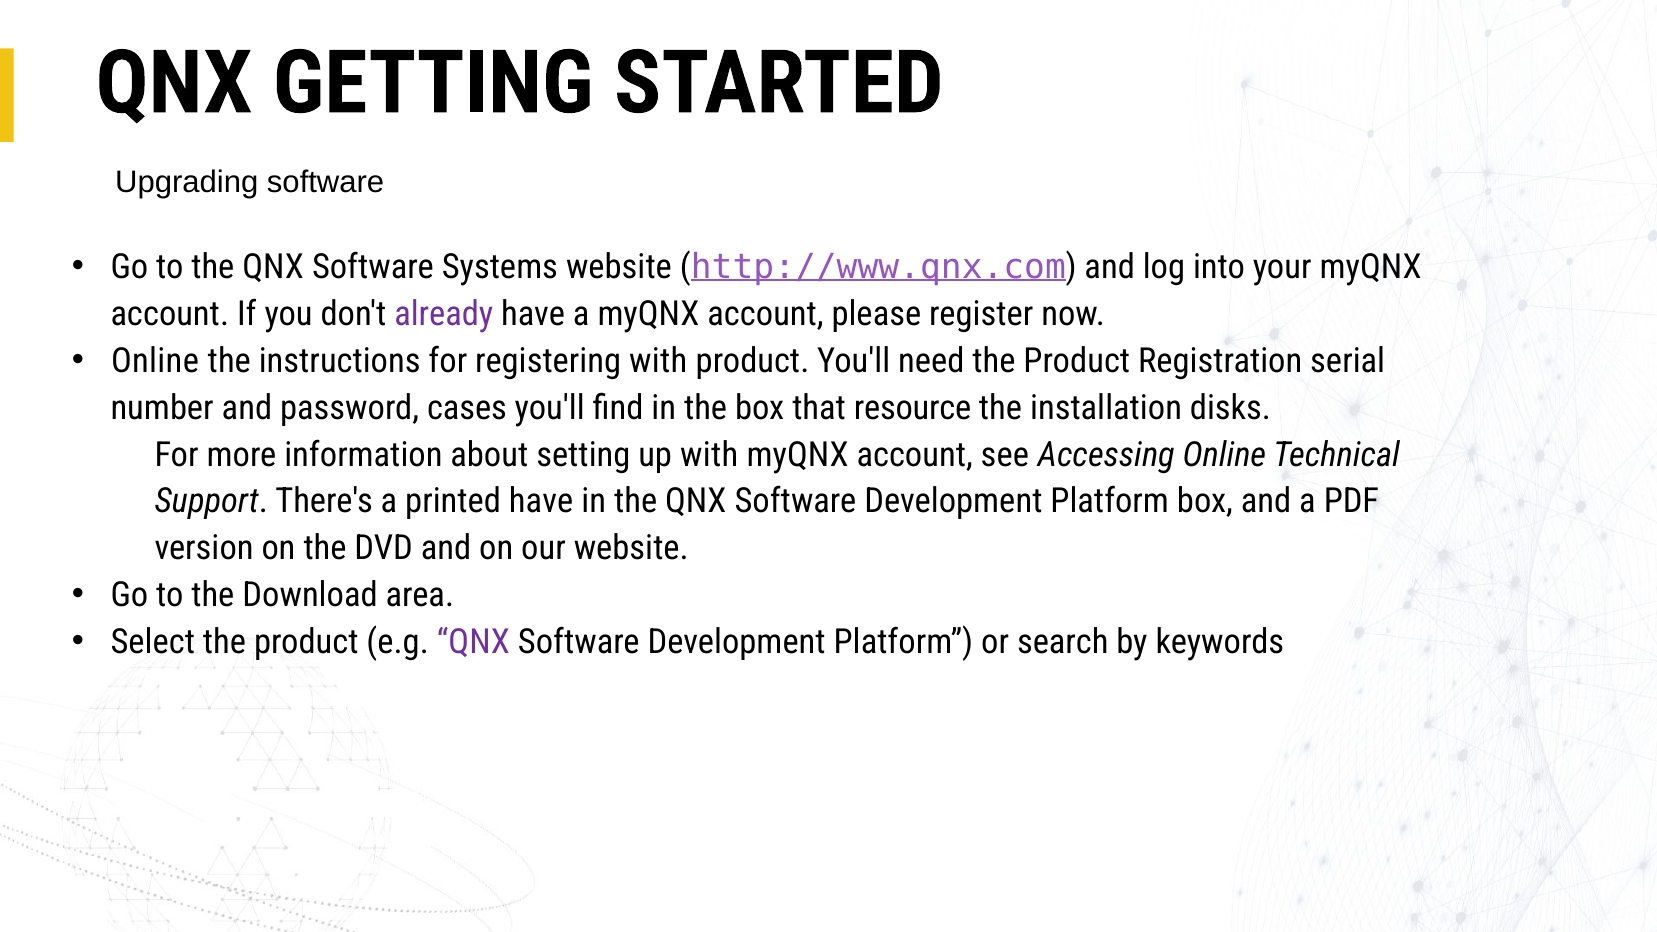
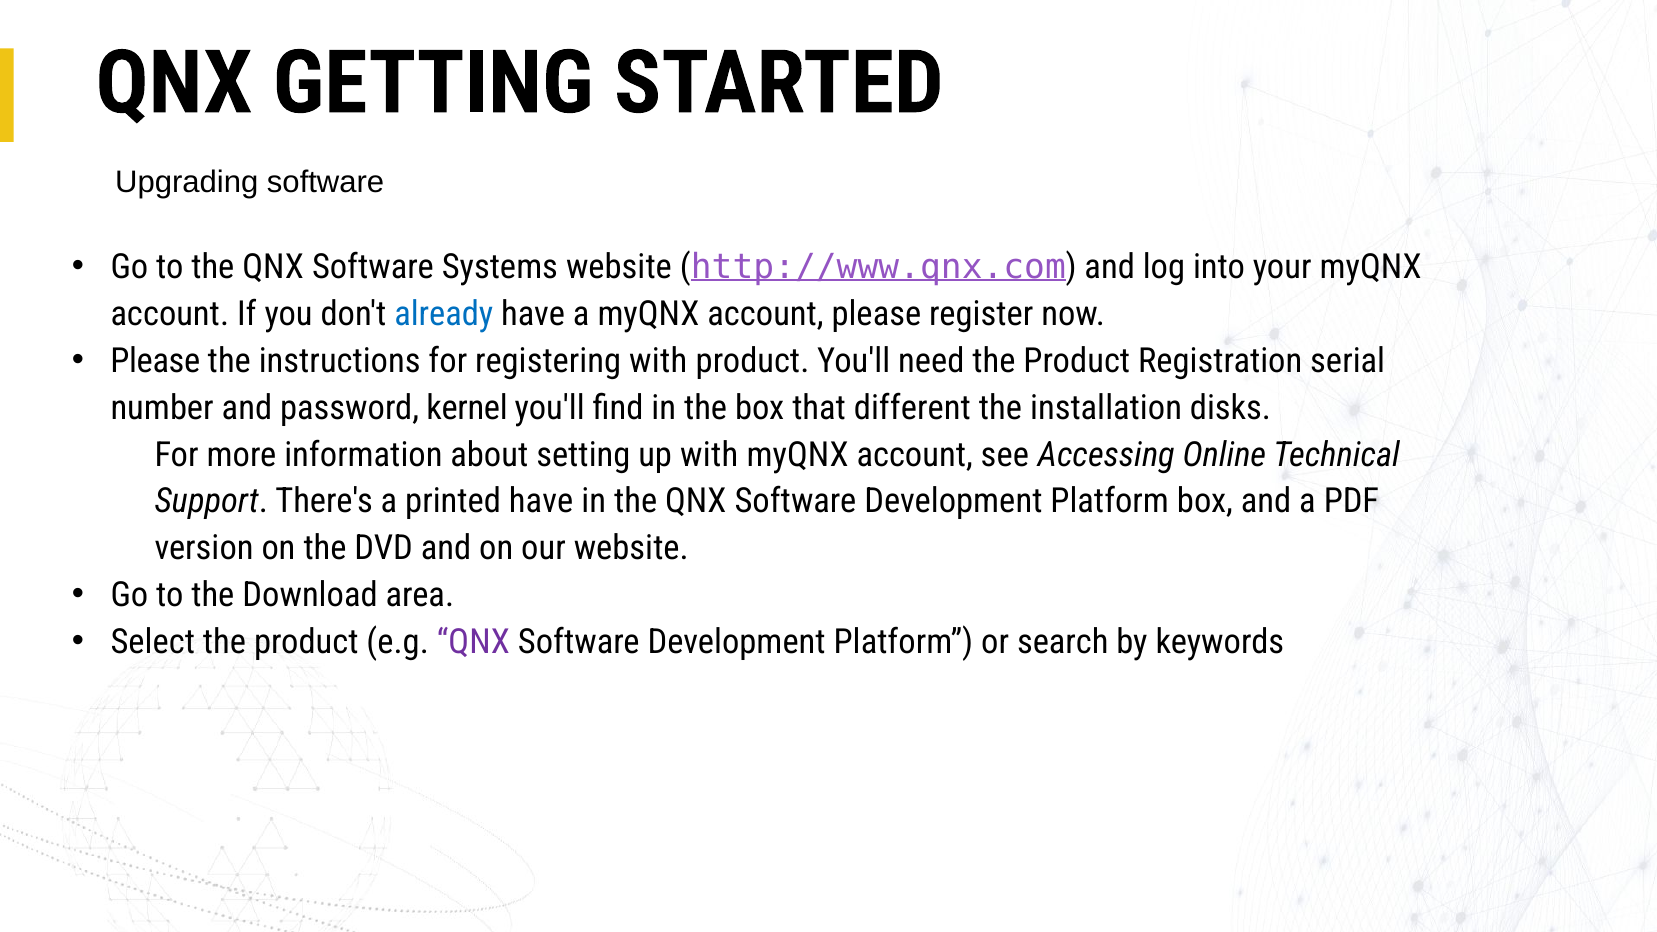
already colour: purple -> blue (444, 314)
Online: Online -> Please (155, 361)
cases: cases -> kernel (467, 408)
resource: resource -> different (912, 408)
